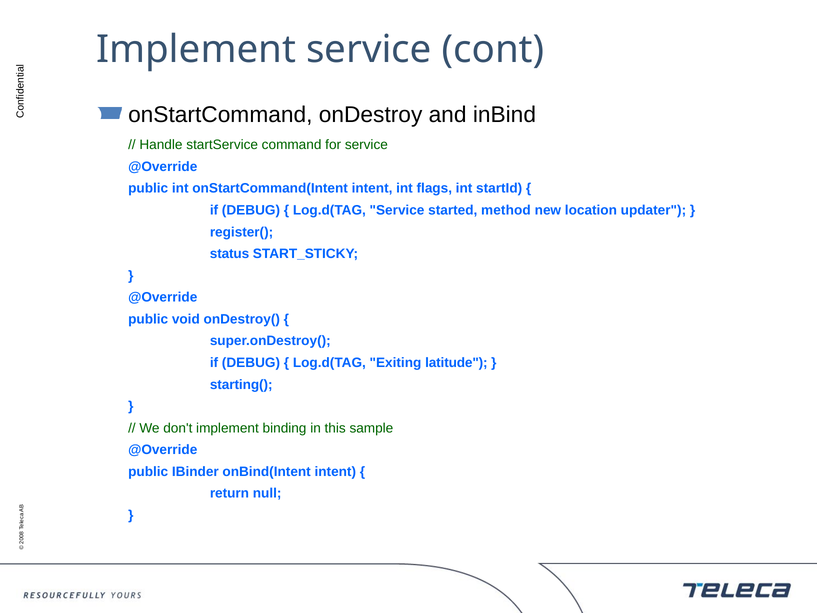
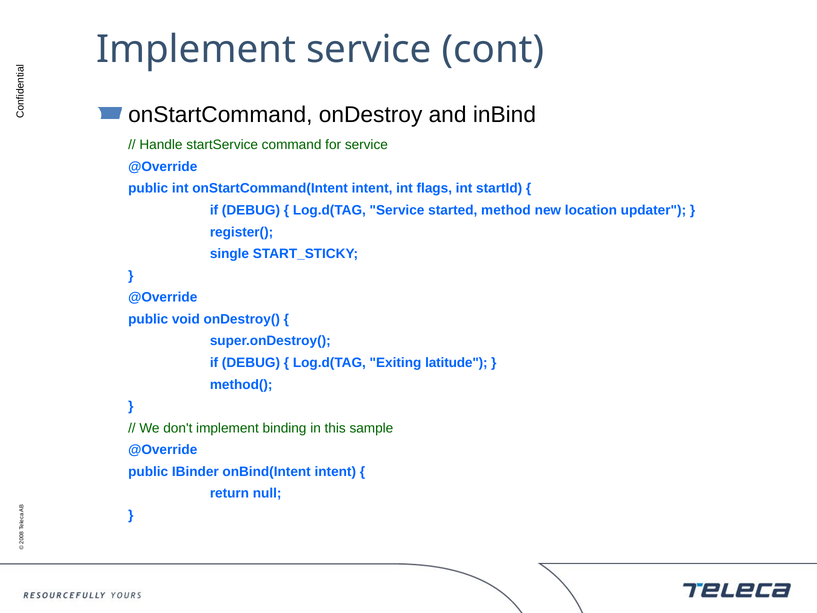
status: status -> single (229, 254)
starting(: starting( -> method( (241, 384)
